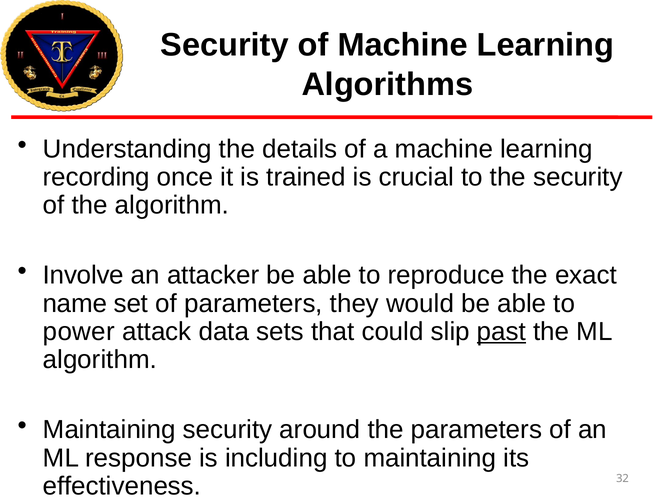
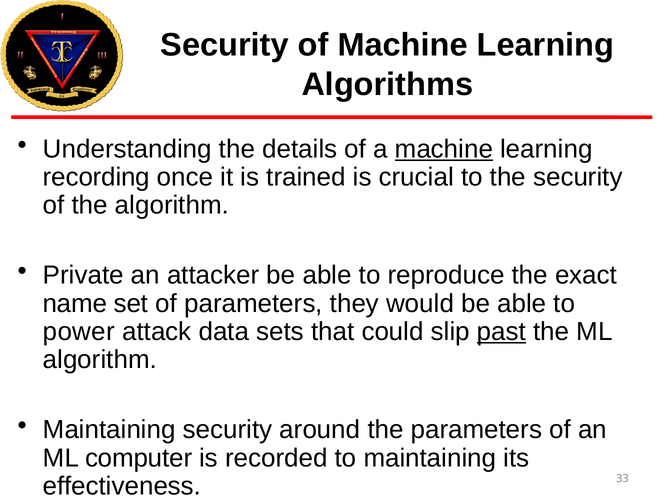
machine underline: none -> present (444, 149)
Involve: Involve -> Private (83, 275)
response: response -> computer (139, 458)
including: including -> recorded (276, 458)
32: 32 -> 33 (623, 478)
